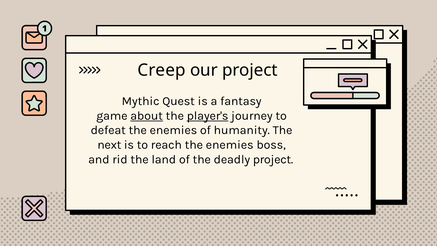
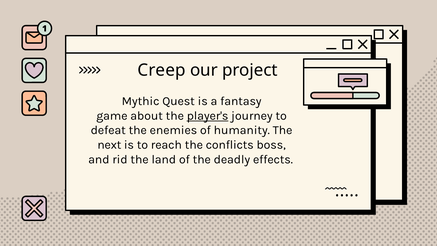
about underline: present -> none (147, 116)
reach the enemies: enemies -> conflicts (230, 145)
deadly project: project -> effects (273, 159)
